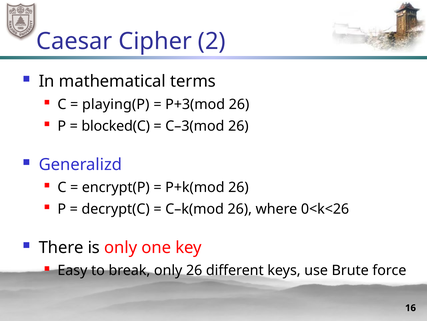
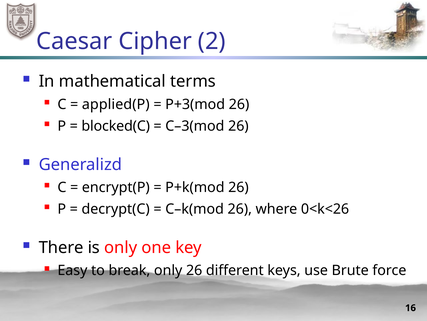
playing(P: playing(P -> applied(P (116, 104)
